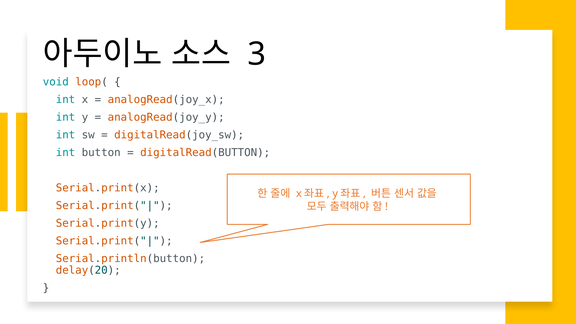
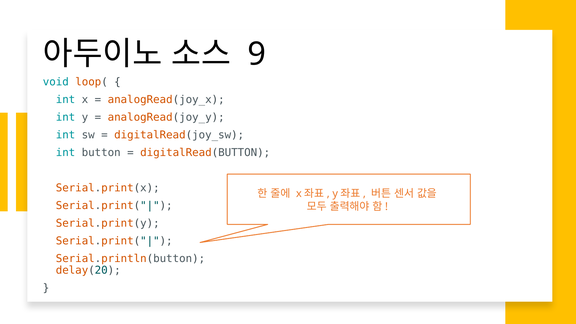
3: 3 -> 9 (257, 54)
